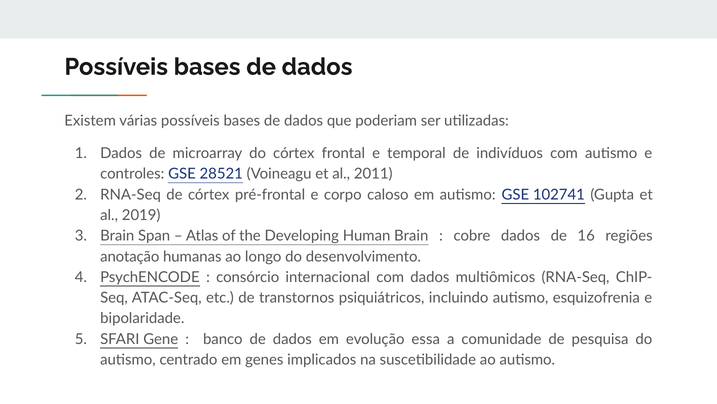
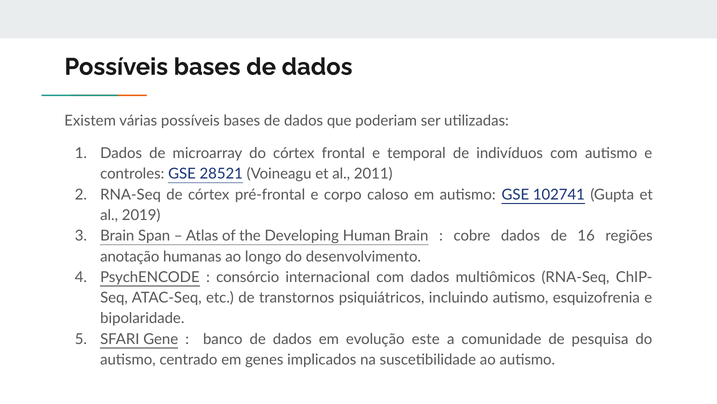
essa: essa -> este (426, 339)
